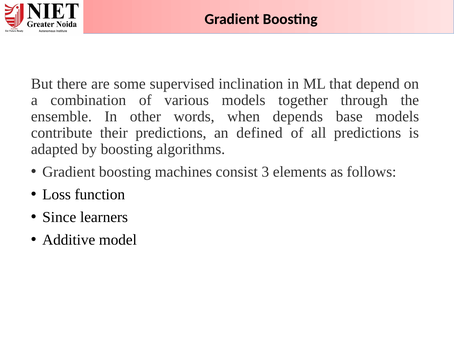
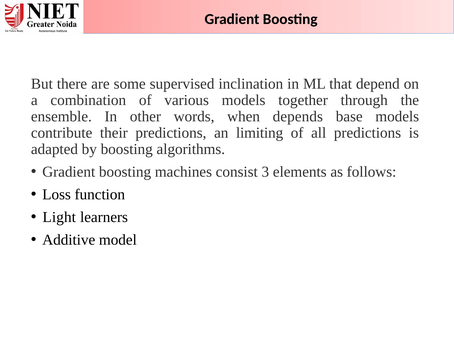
defined: defined -> limiting (260, 133)
Since: Since -> Light (59, 217)
